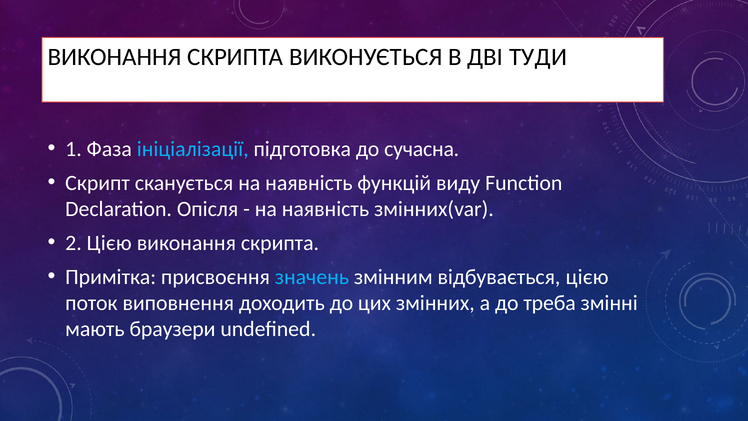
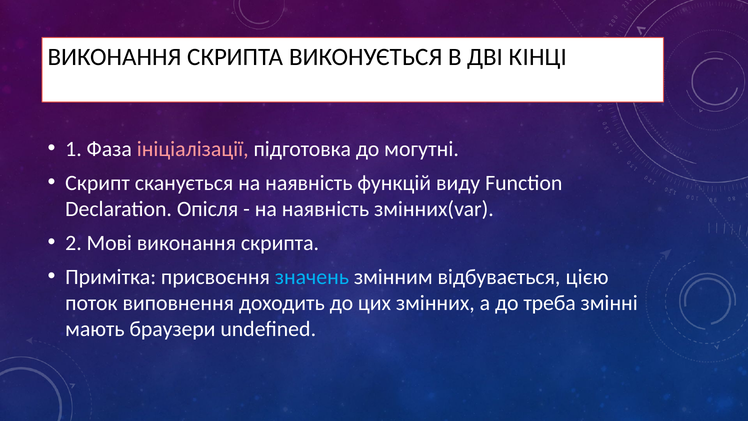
ТУДИ: ТУДИ -> КІНЦІ (538, 57)
ініціалізації colour: light blue -> pink (193, 149)
сучасна: сучасна -> могутні (422, 149)
2 Цією: Цією -> Мові (109, 243)
